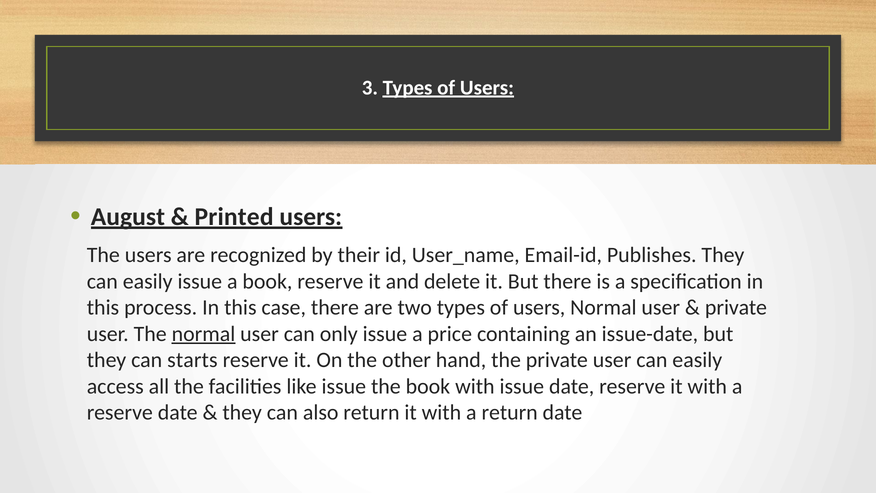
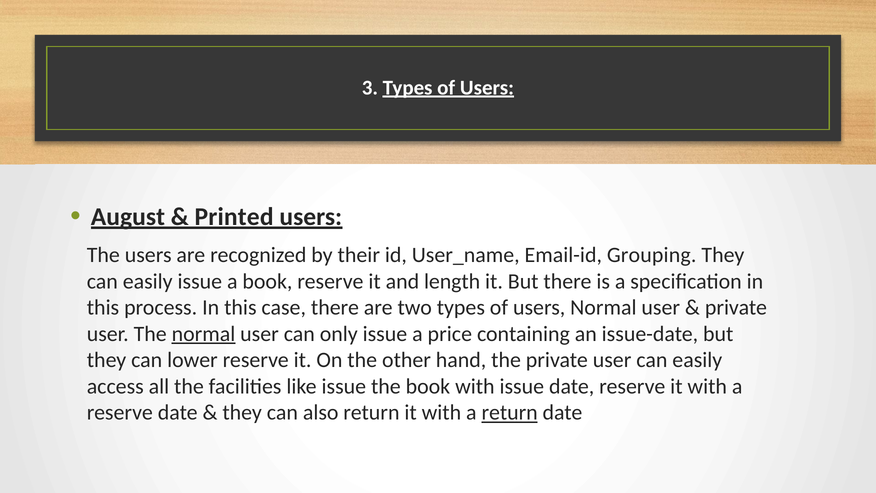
Publishes: Publishes -> Grouping (652, 255)
delete: delete -> length (452, 281)
starts: starts -> lower (192, 360)
return underline: none -> present (510, 413)
